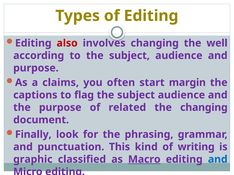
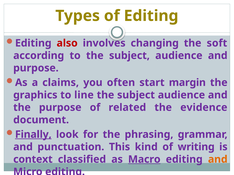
well: well -> soft (217, 43)
captions: captions -> graphics (35, 95)
flag: flag -> line (84, 95)
the changing: changing -> evidence (204, 108)
Finally underline: none -> present (33, 135)
graphic: graphic -> context (33, 160)
and colour: blue -> orange (218, 160)
